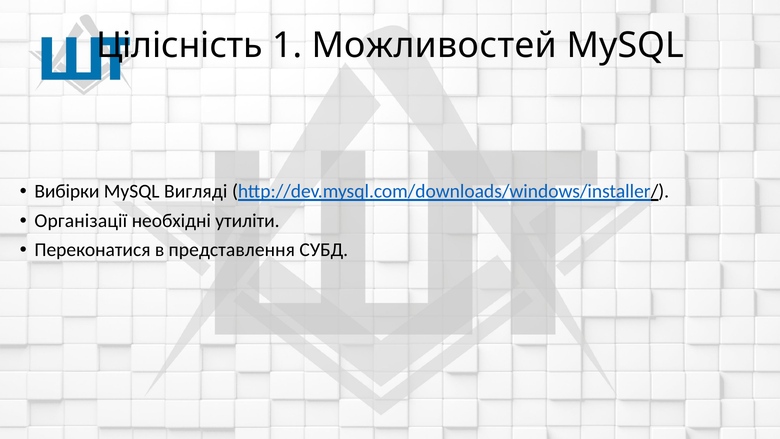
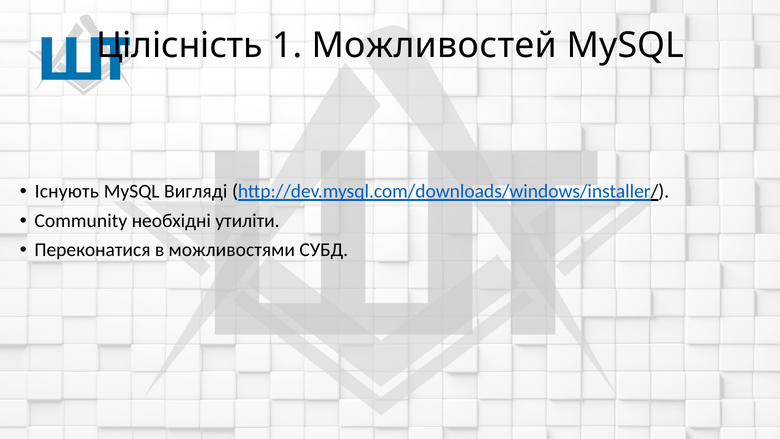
Вибірки: Вибірки -> Існують (67, 191)
Організації: Організації -> Community (81, 221)
представлення: представлення -> можливостями (232, 250)
